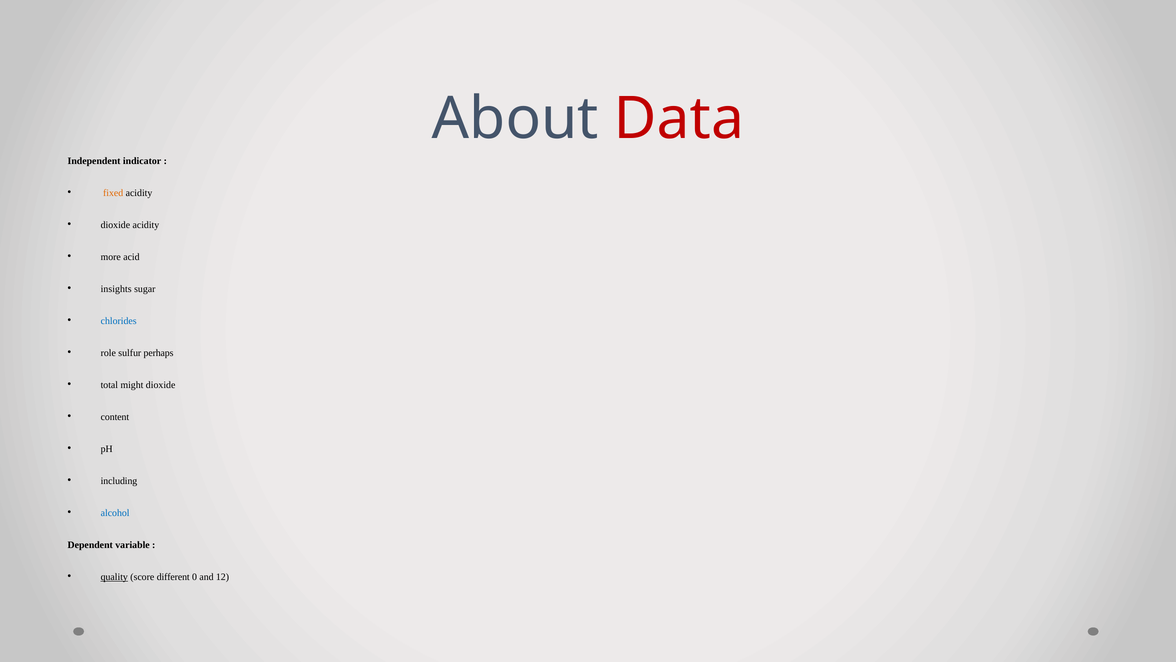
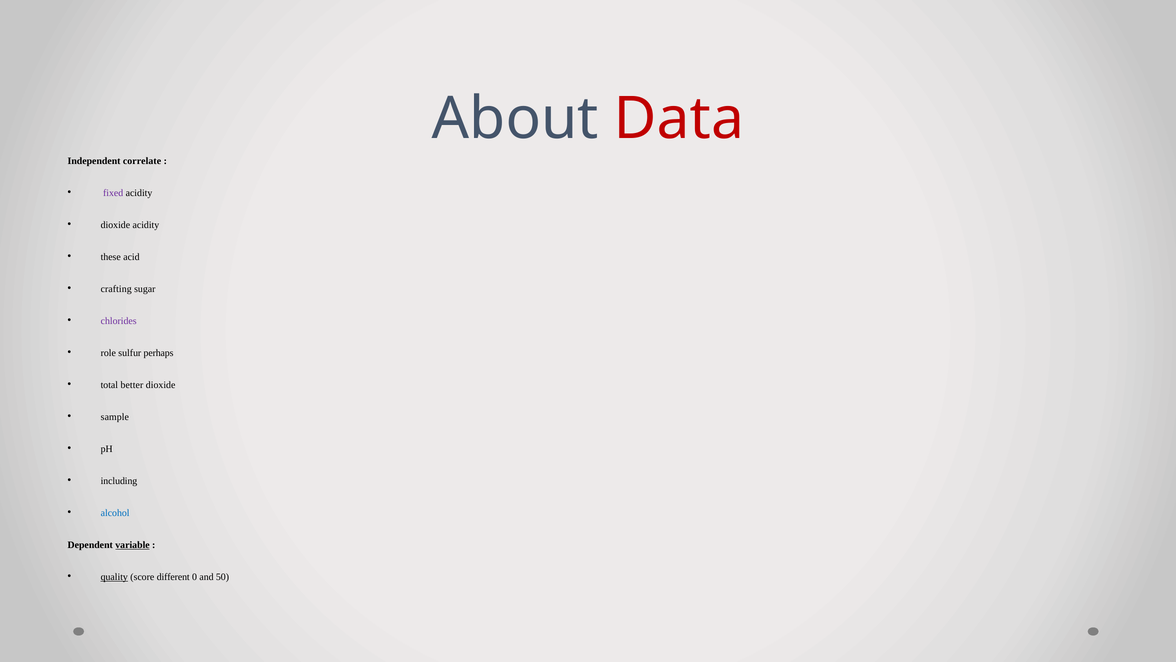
indicator: indicator -> correlate (142, 161)
fixed colour: orange -> purple (113, 193)
more: more -> these (111, 257)
insights: insights -> crafting (116, 289)
chlorides colour: blue -> purple (119, 321)
might: might -> better (132, 385)
content: content -> sample (115, 417)
variable underline: none -> present (133, 545)
12: 12 -> 50 (222, 577)
